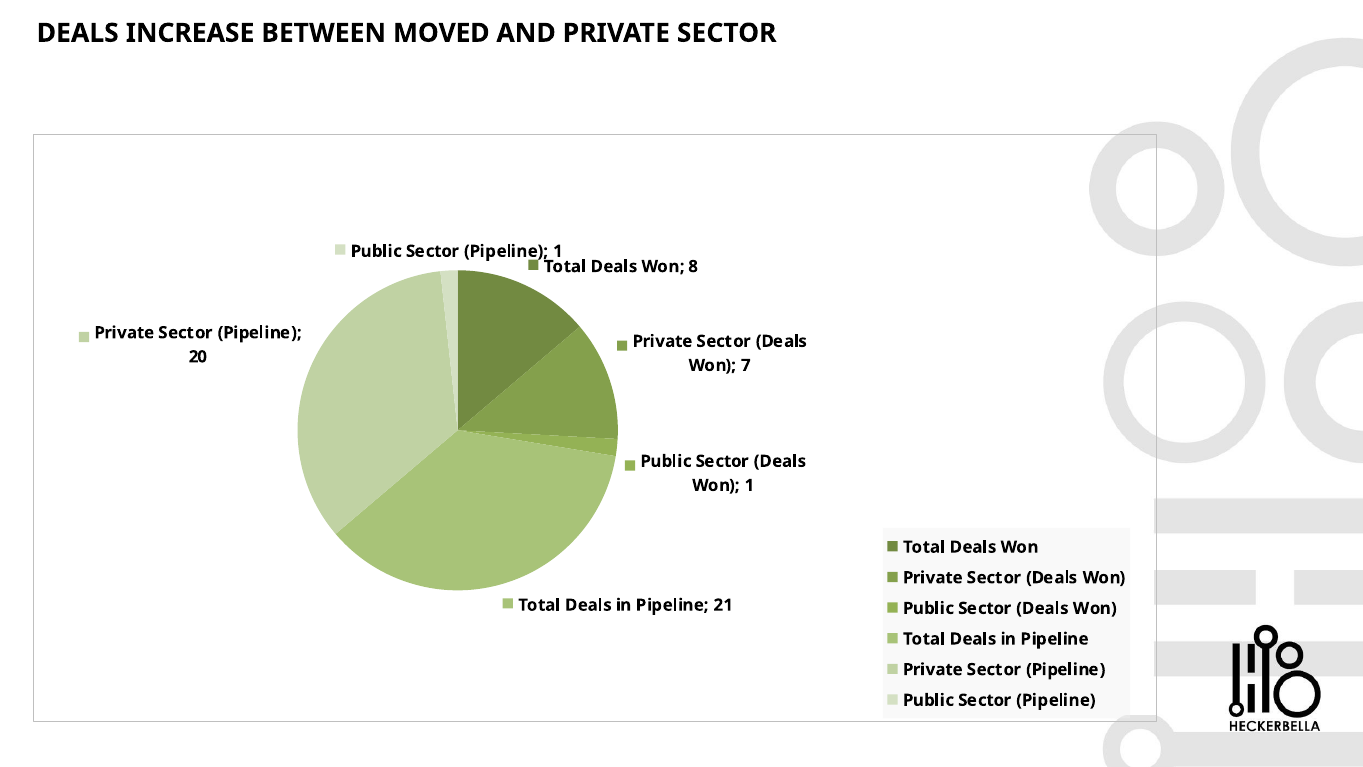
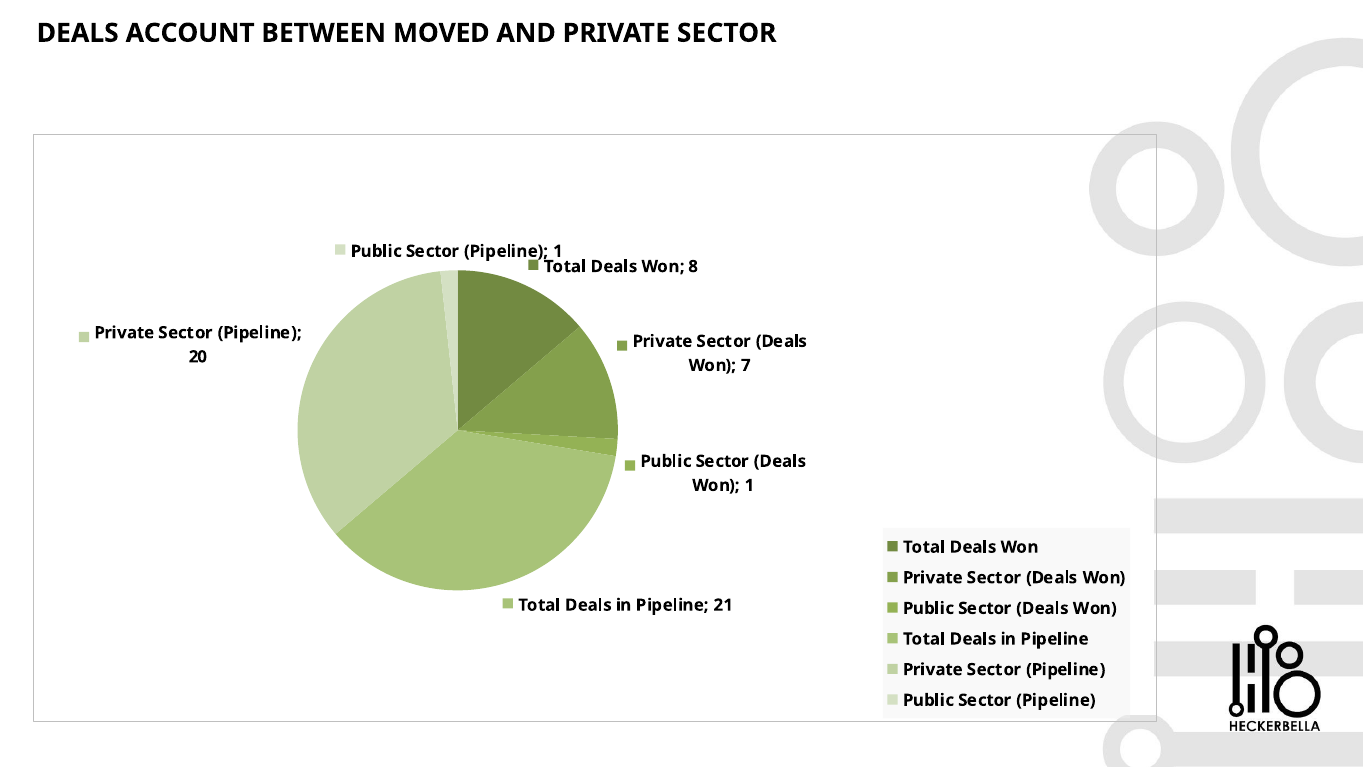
INCREASE: INCREASE -> ACCOUNT (190, 33)
